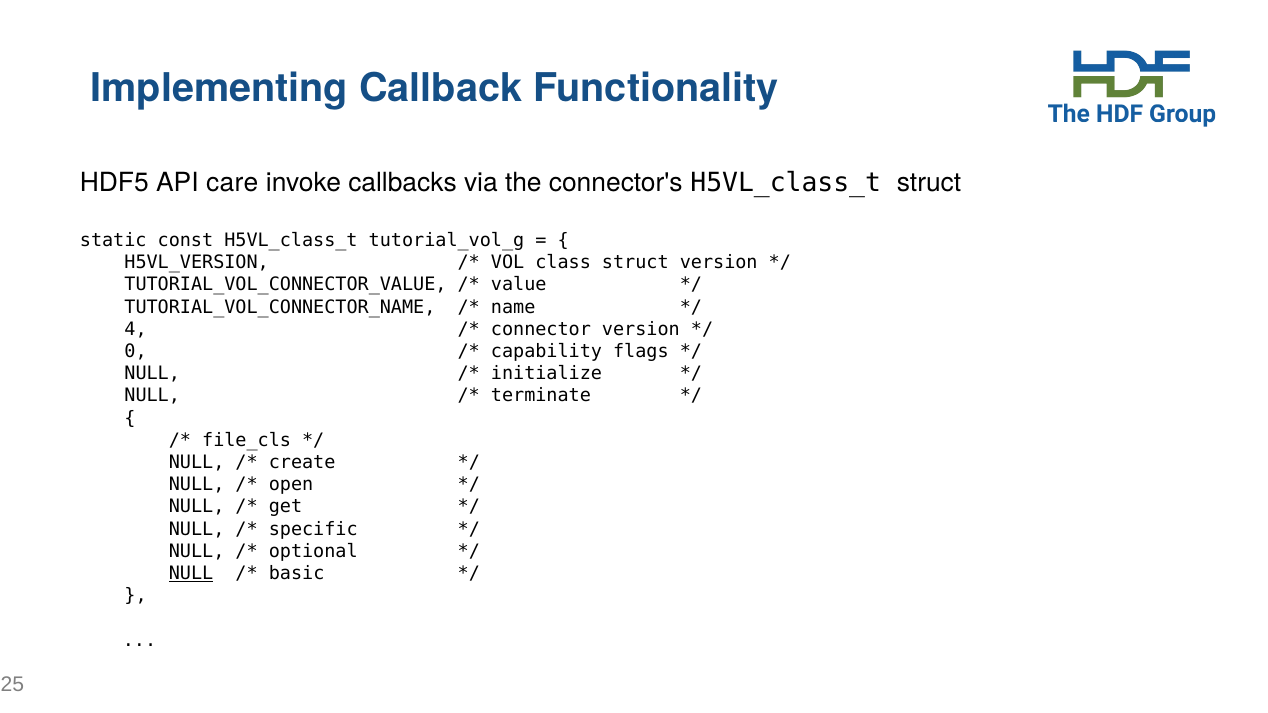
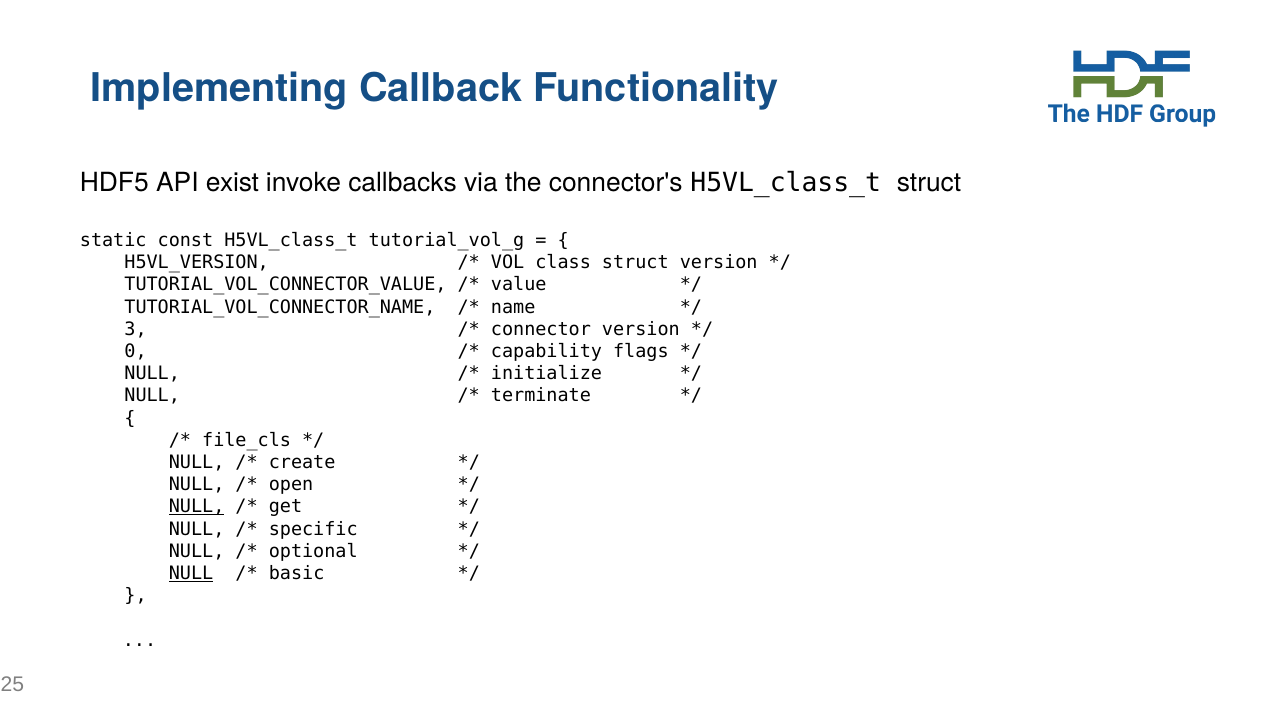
care: care -> exist (232, 182)
4: 4 -> 3 (136, 329)
NULL underline: none -> present (197, 507)
